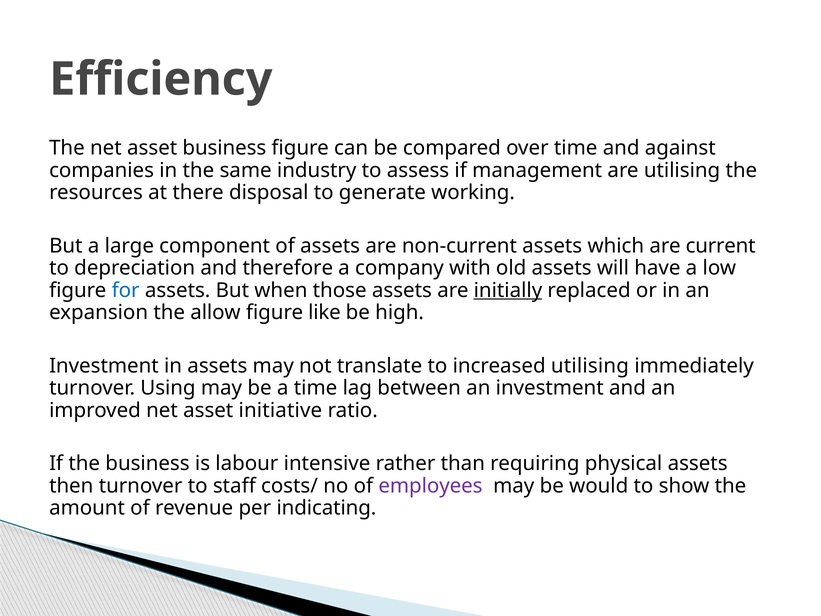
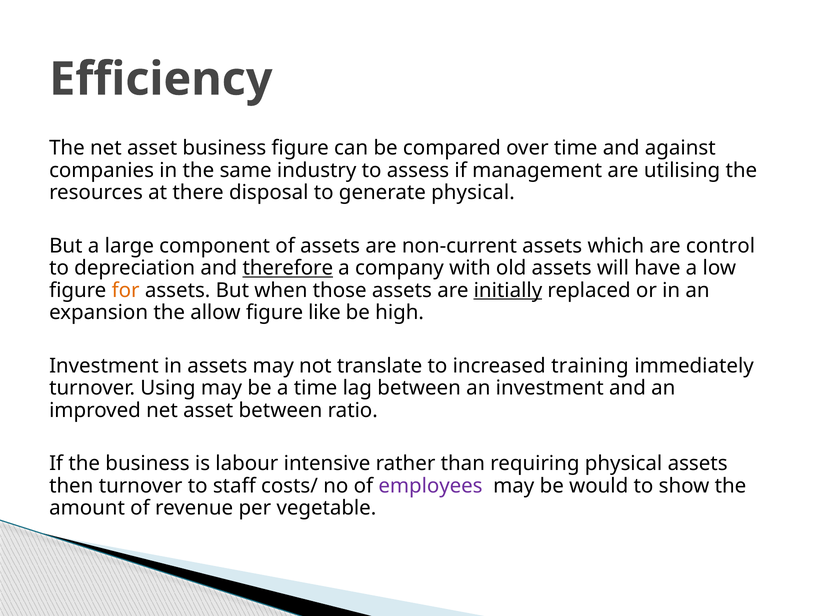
generate working: working -> physical (473, 192)
current: current -> control (720, 246)
therefore underline: none -> present (288, 268)
for colour: blue -> orange (126, 290)
increased utilising: utilising -> training (590, 366)
asset initiative: initiative -> between (280, 410)
indicating: indicating -> vegetable (326, 508)
